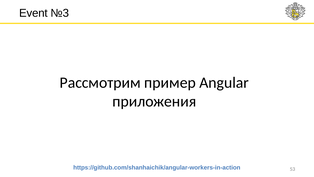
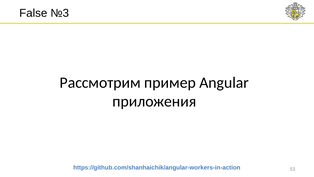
Event: Event -> False (33, 13)
